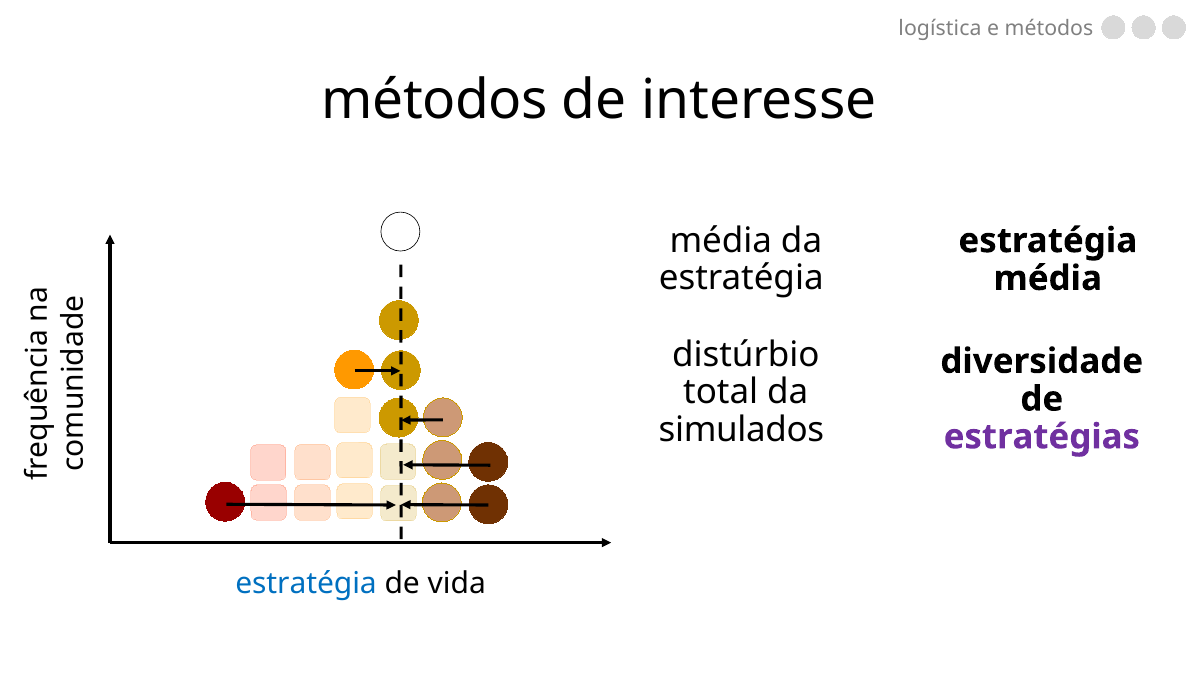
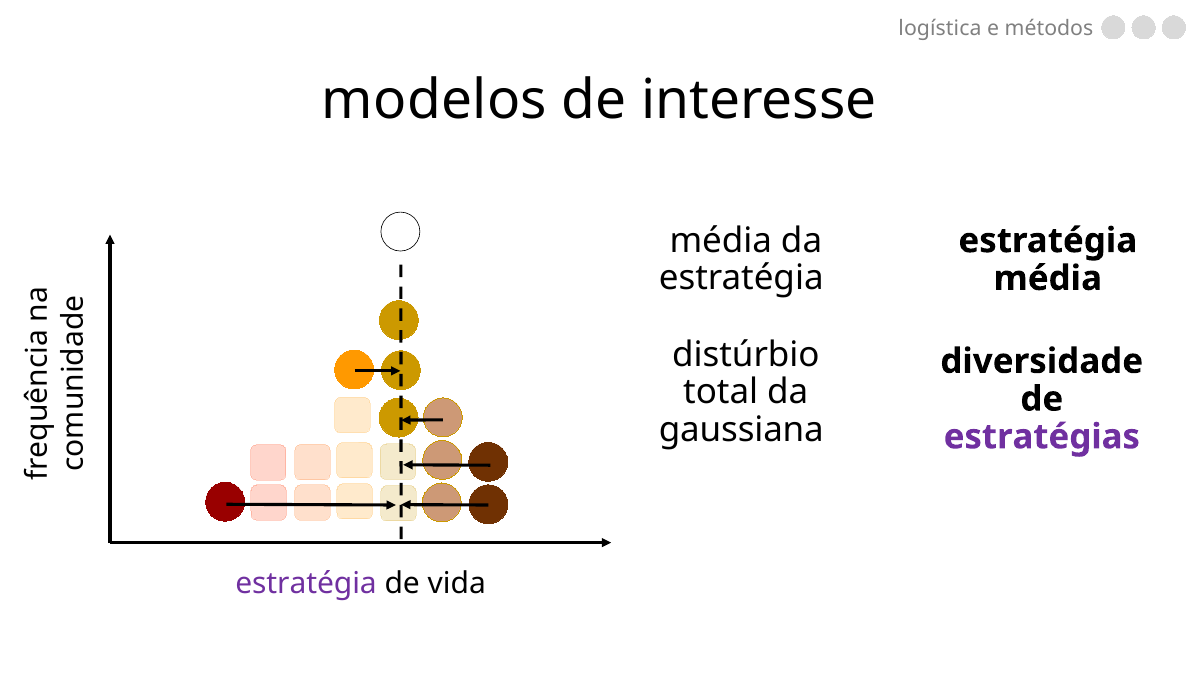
métodos: métodos -> modelos (435, 101)
simulados: simulados -> gaussiana (741, 430)
estratégia colour: blue -> purple (306, 584)
